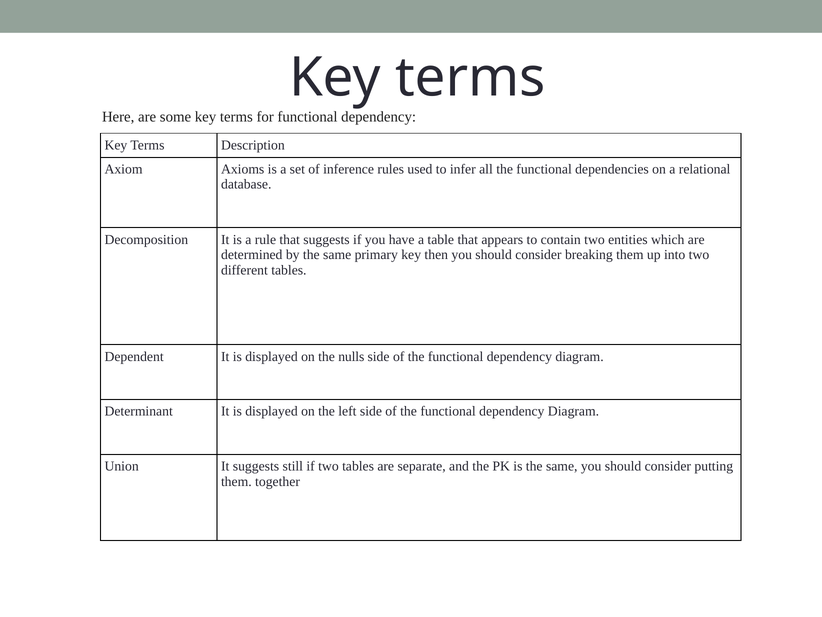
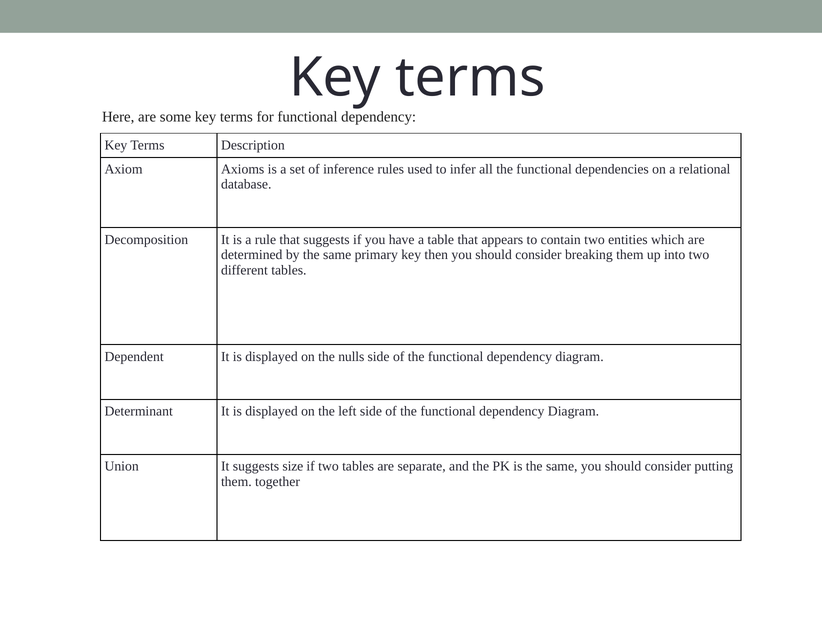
still: still -> size (293, 466)
